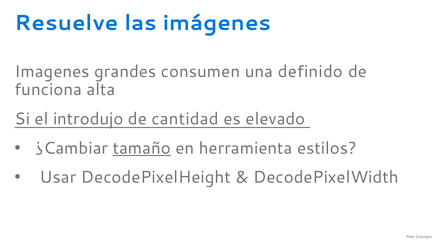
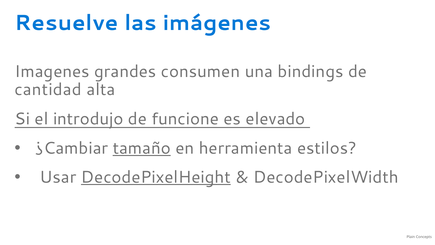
definido: definido -> bindings (311, 71)
funciona: funciona -> cantidad (48, 90)
cantidad: cantidad -> funcione (185, 119)
DecodePixelHeight underline: none -> present (156, 177)
